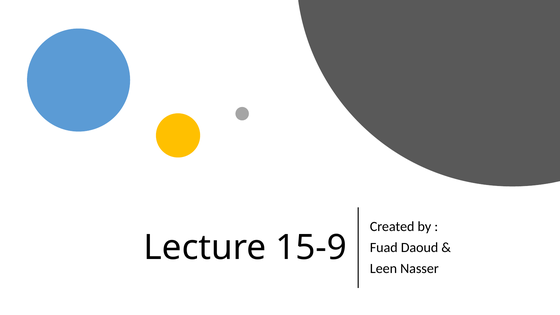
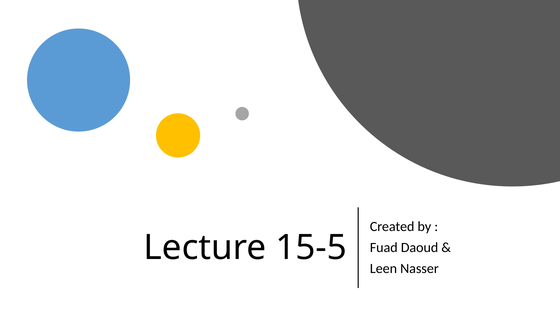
15-9: 15-9 -> 15-5 (311, 248)
